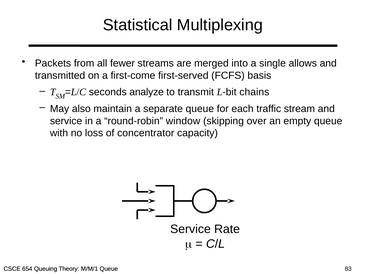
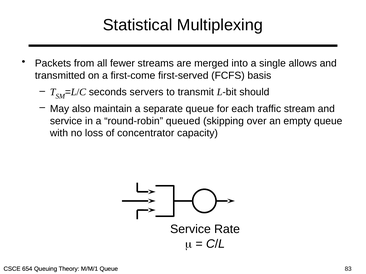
analyze: analyze -> servers (147, 92)
chains: chains -> should (254, 92)
window: window -> queued (183, 121)
